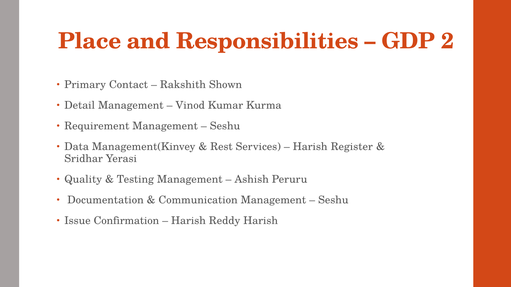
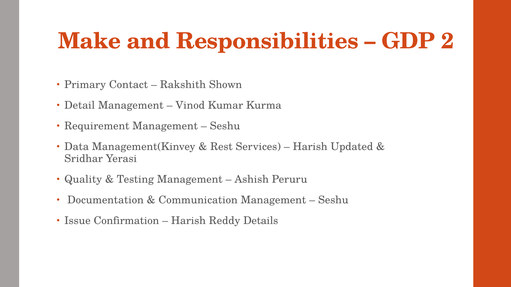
Place: Place -> Make (90, 41)
Register: Register -> Updated (352, 147)
Reddy Harish: Harish -> Details (261, 221)
